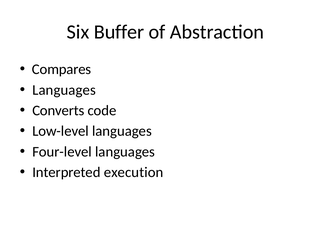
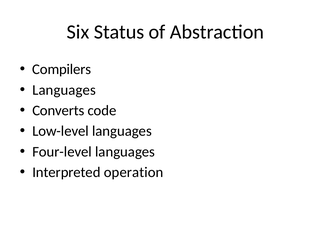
Buffer: Buffer -> Status (119, 32)
Compares: Compares -> Compilers (62, 69)
execution: execution -> operation (134, 172)
